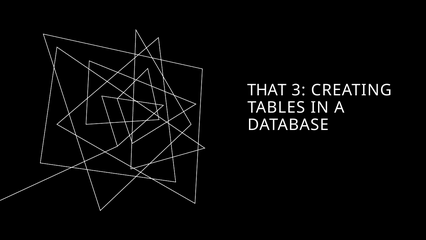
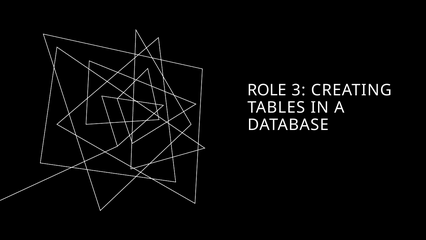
THAT: THAT -> ROLE (267, 90)
